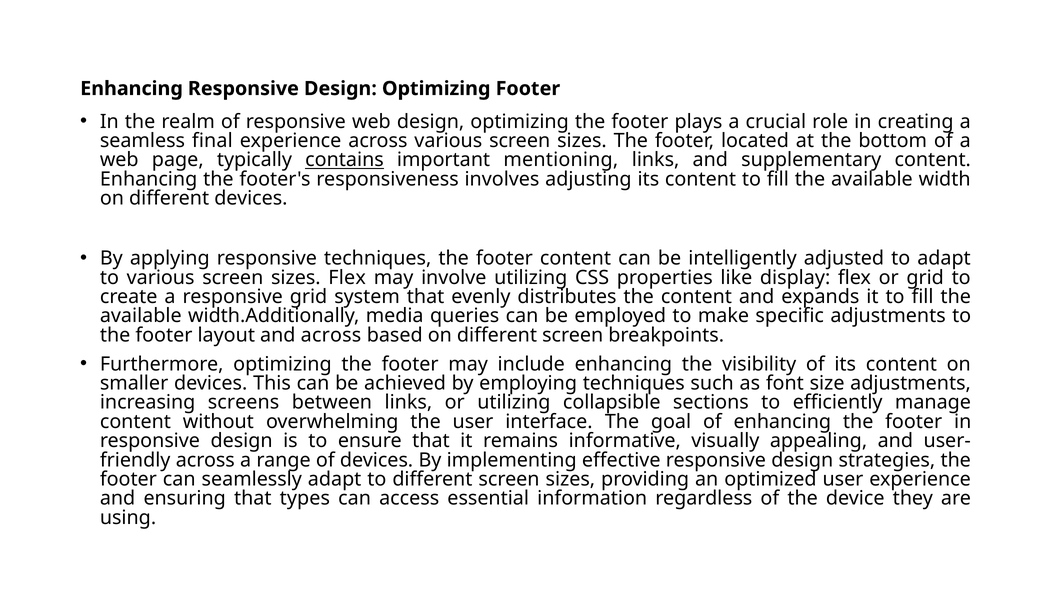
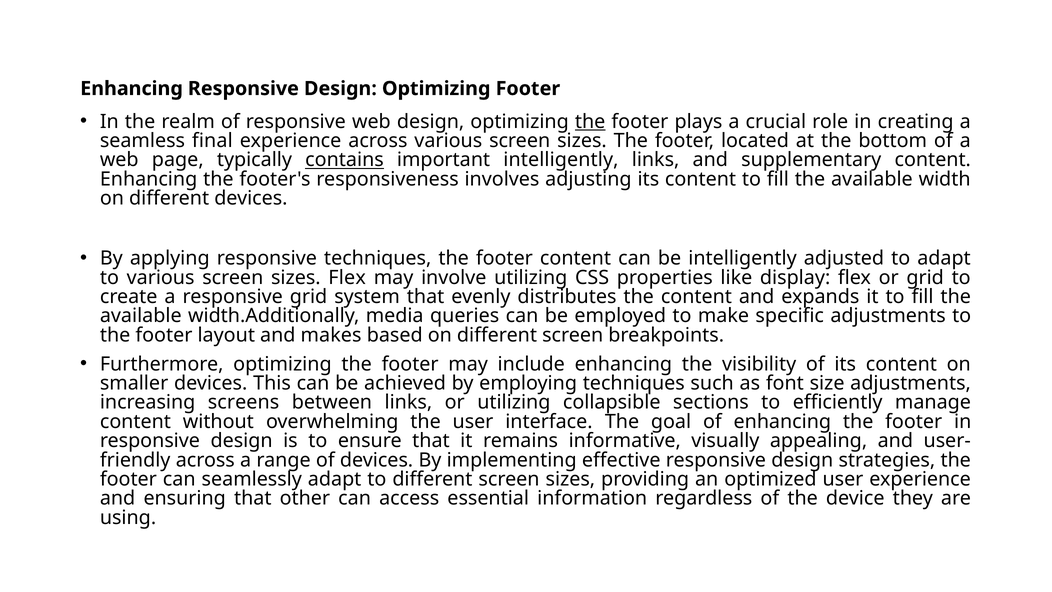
the underline: none -> present (590, 122)
important mentioning: mentioning -> intelligently (561, 160)
and across: across -> makes (331, 335)
types: types -> other (305, 498)
